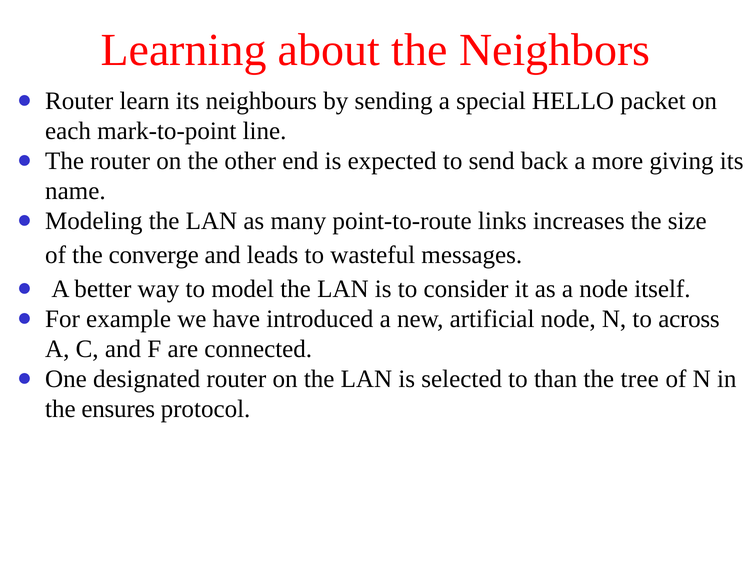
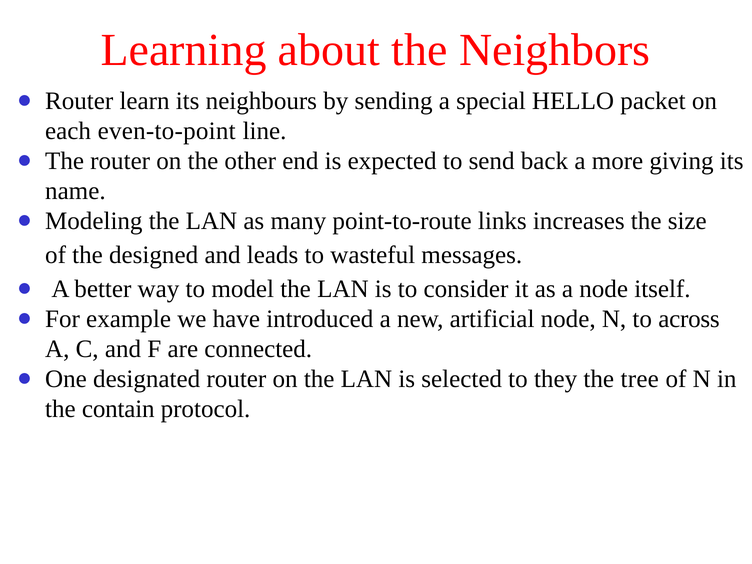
mark-to-point: mark-to-point -> even-to-point (167, 131)
converge: converge -> designed (154, 255)
than: than -> they (556, 379)
ensures: ensures -> contain (118, 409)
